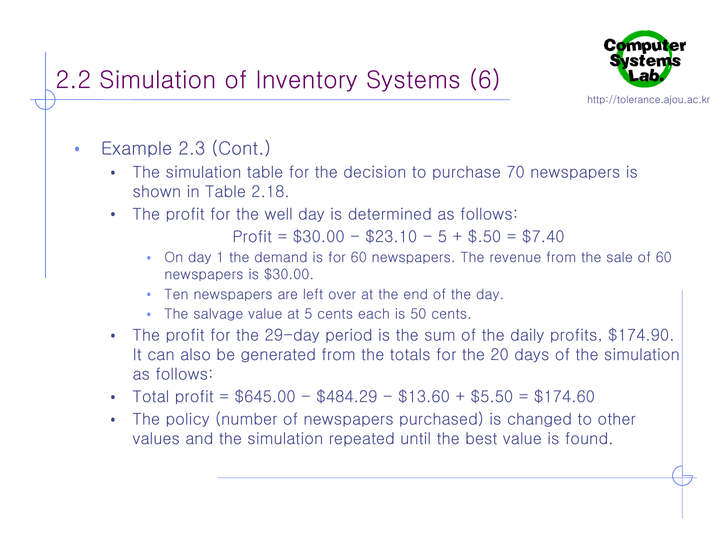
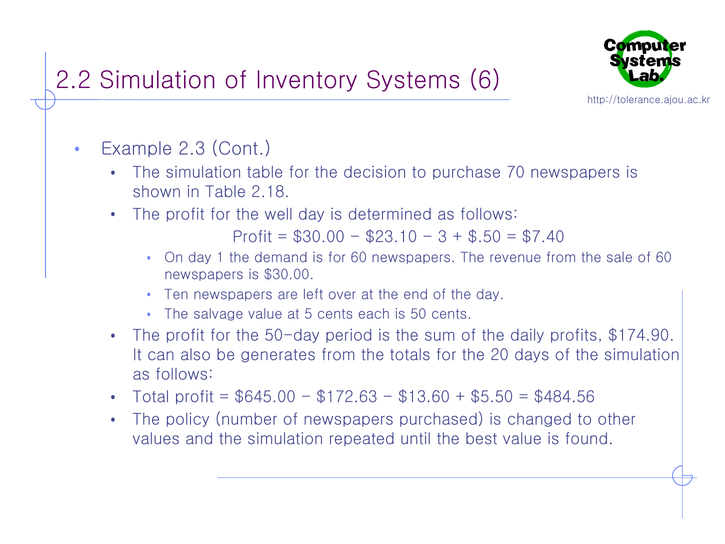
5: 5 -> 3 (442, 237)
29-day: 29-day -> 50-day (292, 335)
generated: generated -> generates (278, 355)
$484.29: $484.29 -> $172.63 (347, 397)
$174.60: $174.60 -> $484.56 (564, 397)
